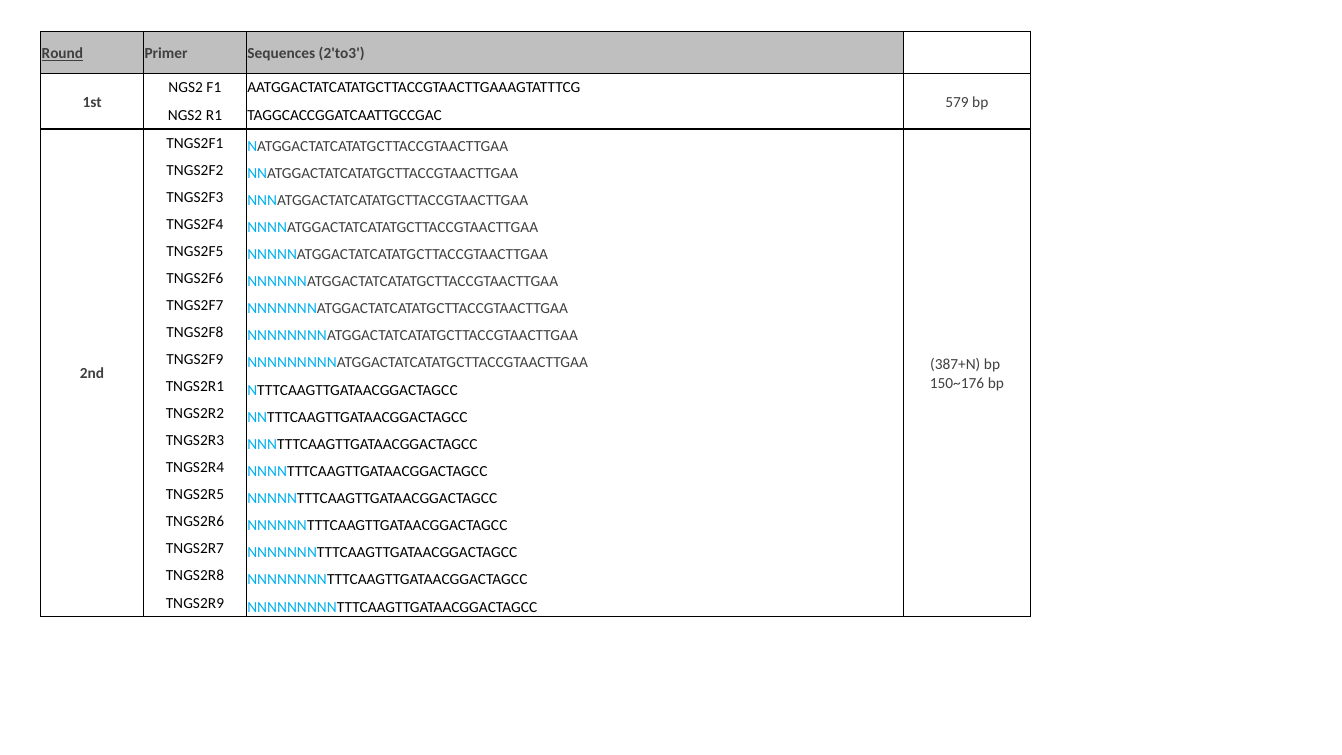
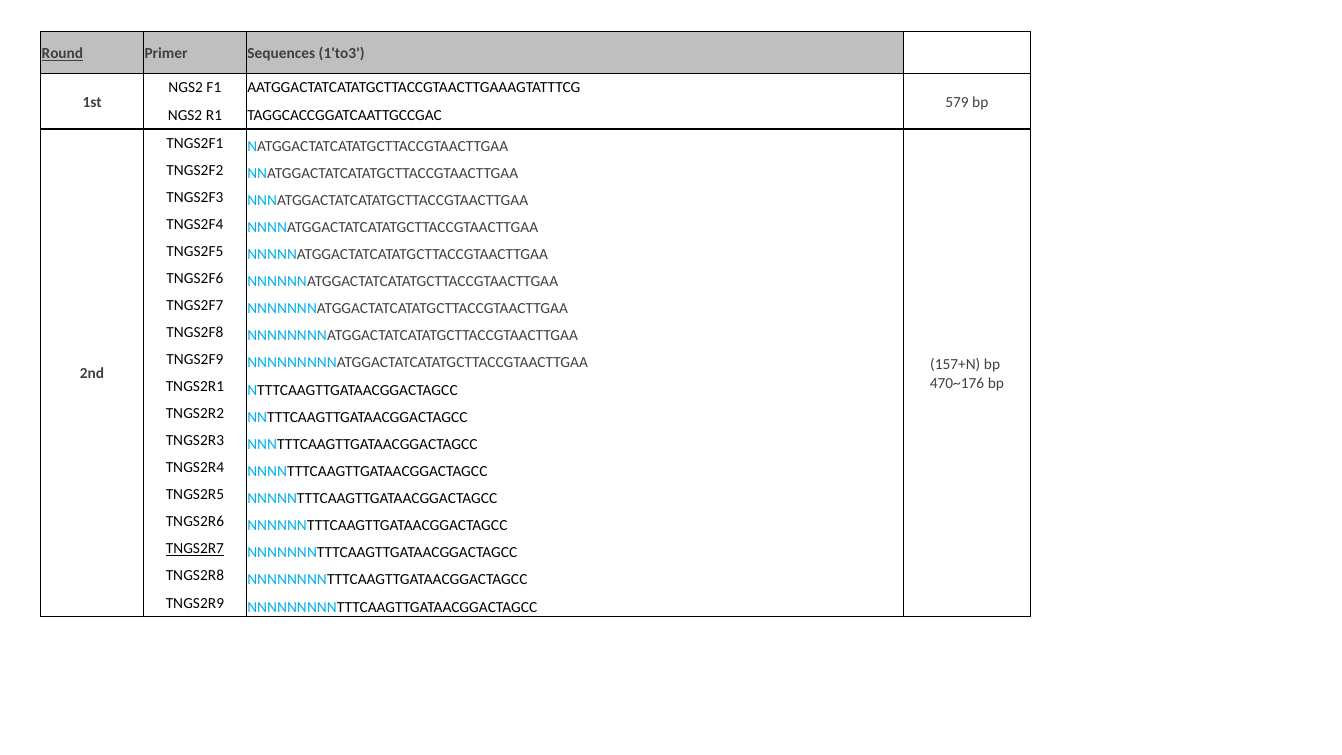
2'to3: 2'to3 -> 1'to3 (342, 53)
387+N: 387+N -> 157+N (955, 364)
150~176: 150~176 -> 470~176 (957, 383)
TNGS2R7 underline: none -> present (195, 548)
